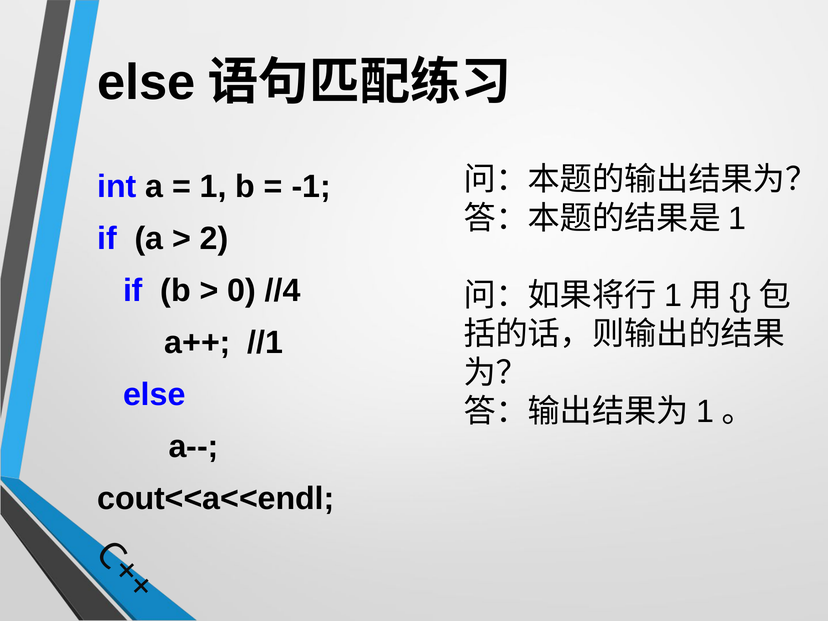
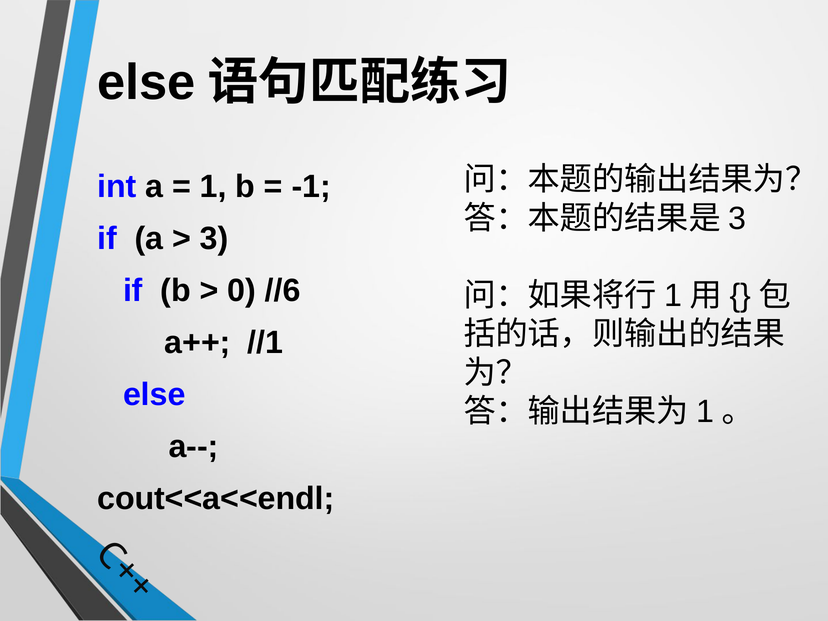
1: 1 -> 3 (737, 218)
2: 2 -> 3 (214, 238)
//4: //4 -> //6 (283, 290)
